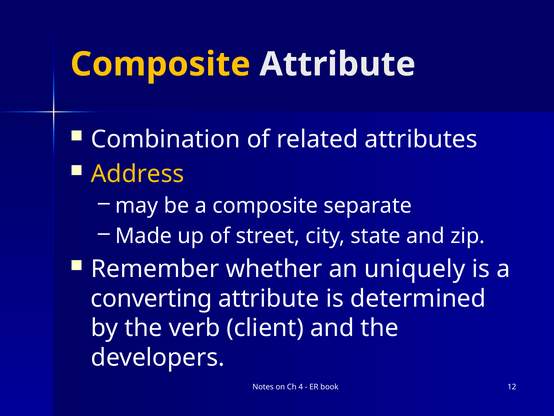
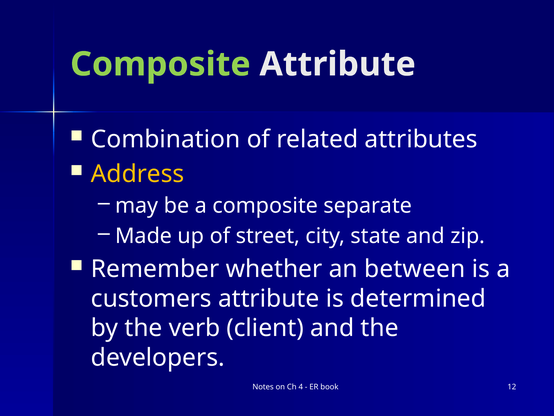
Composite colour: yellow -> light green (160, 64)
uniquely: uniquely -> between (415, 269)
converting: converting -> customers (151, 298)
